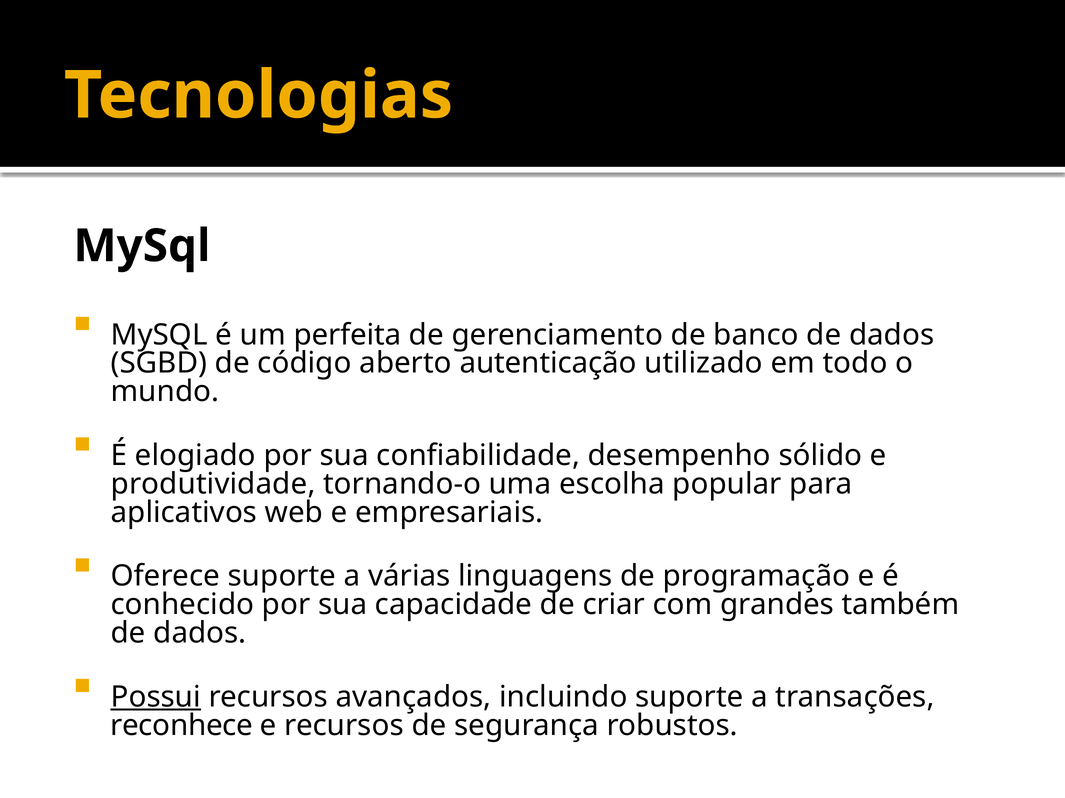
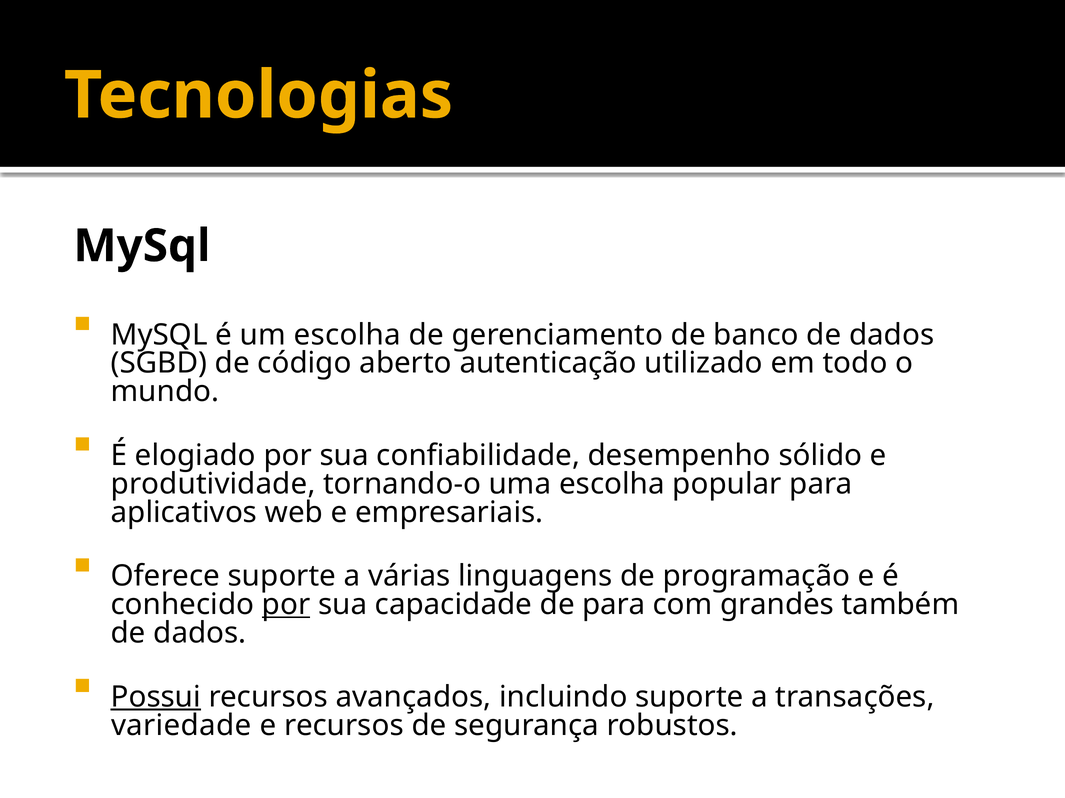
um perfeita: perfeita -> escolha (347, 335)
por underline: none -> present (286, 605)
de criar: criar -> para (614, 605)
reconhece: reconhece -> variedade (181, 726)
